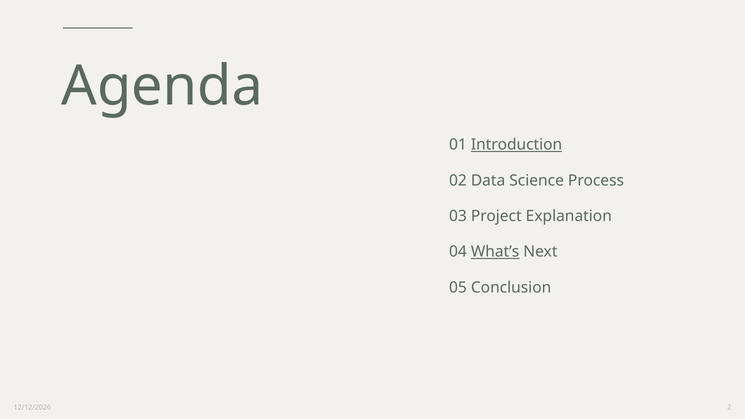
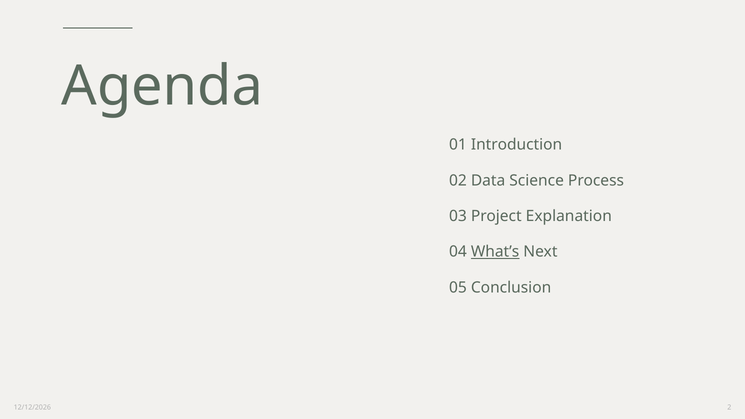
Introduction underline: present -> none (517, 145)
